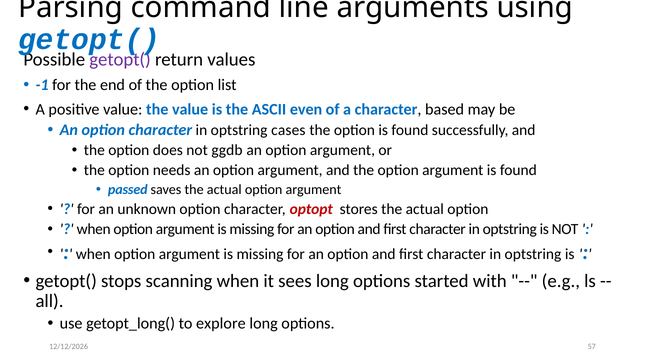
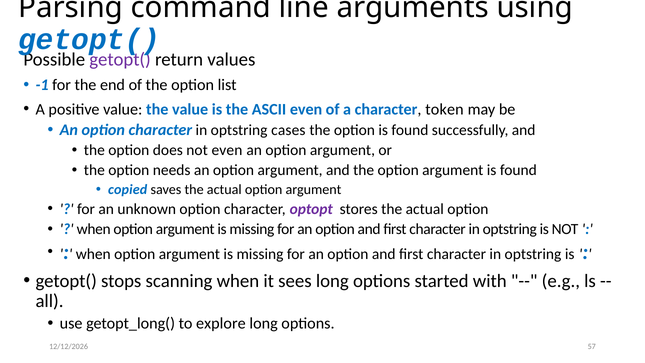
based: based -> token (444, 109)
not ggdb: ggdb -> even (227, 150)
passed: passed -> copied (128, 190)
optopt colour: red -> purple (311, 209)
